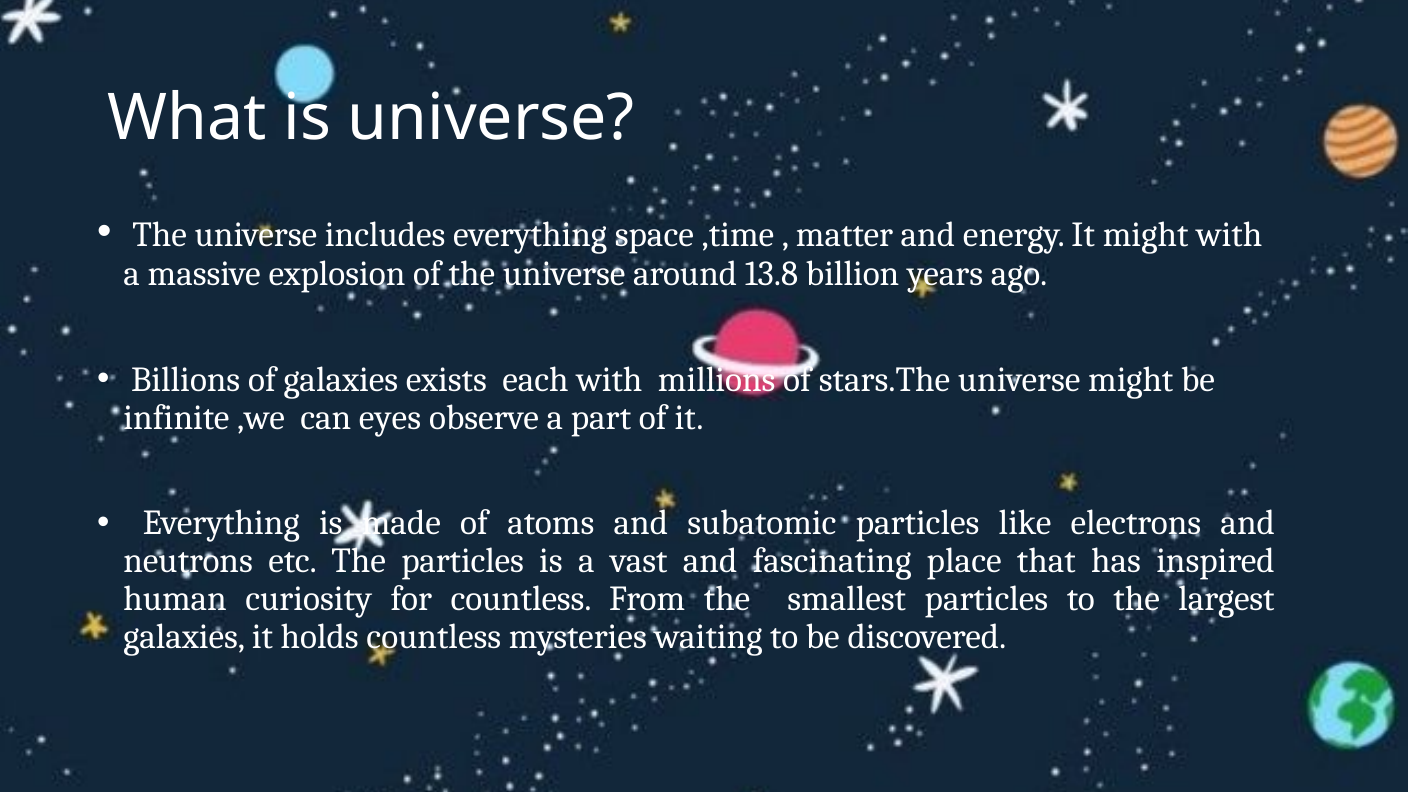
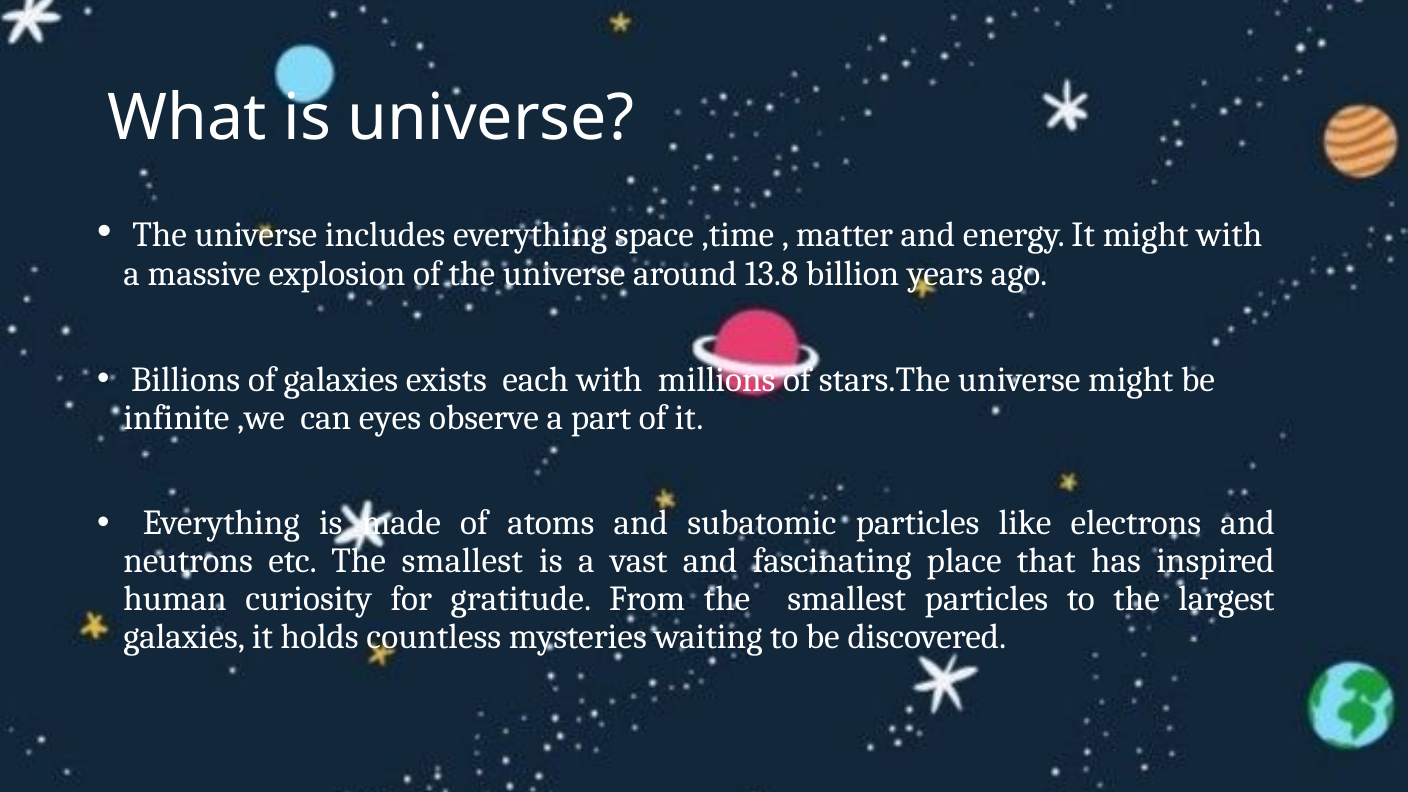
etc The particles: particles -> smallest (462, 561)
for countless: countless -> gratitude (521, 599)
